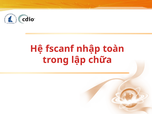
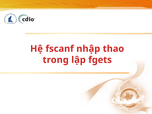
toàn: toàn -> thao (113, 49)
chữa: chữa -> fgets (100, 60)
